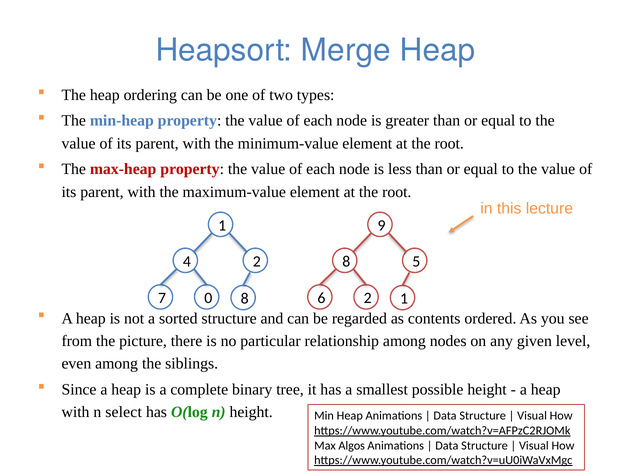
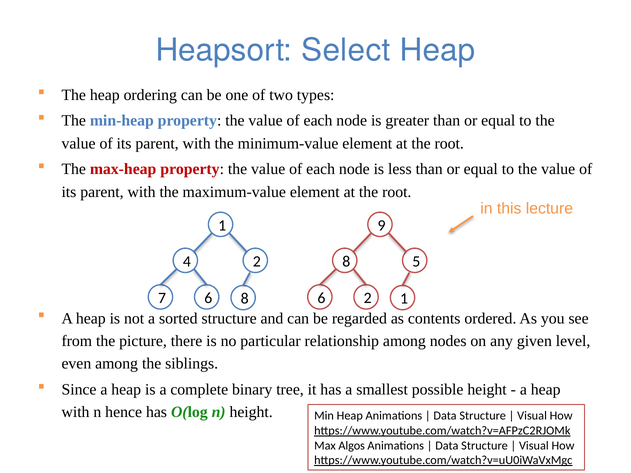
Merge: Merge -> Select (346, 50)
7 0: 0 -> 6 (208, 298)
select: select -> hence (124, 412)
